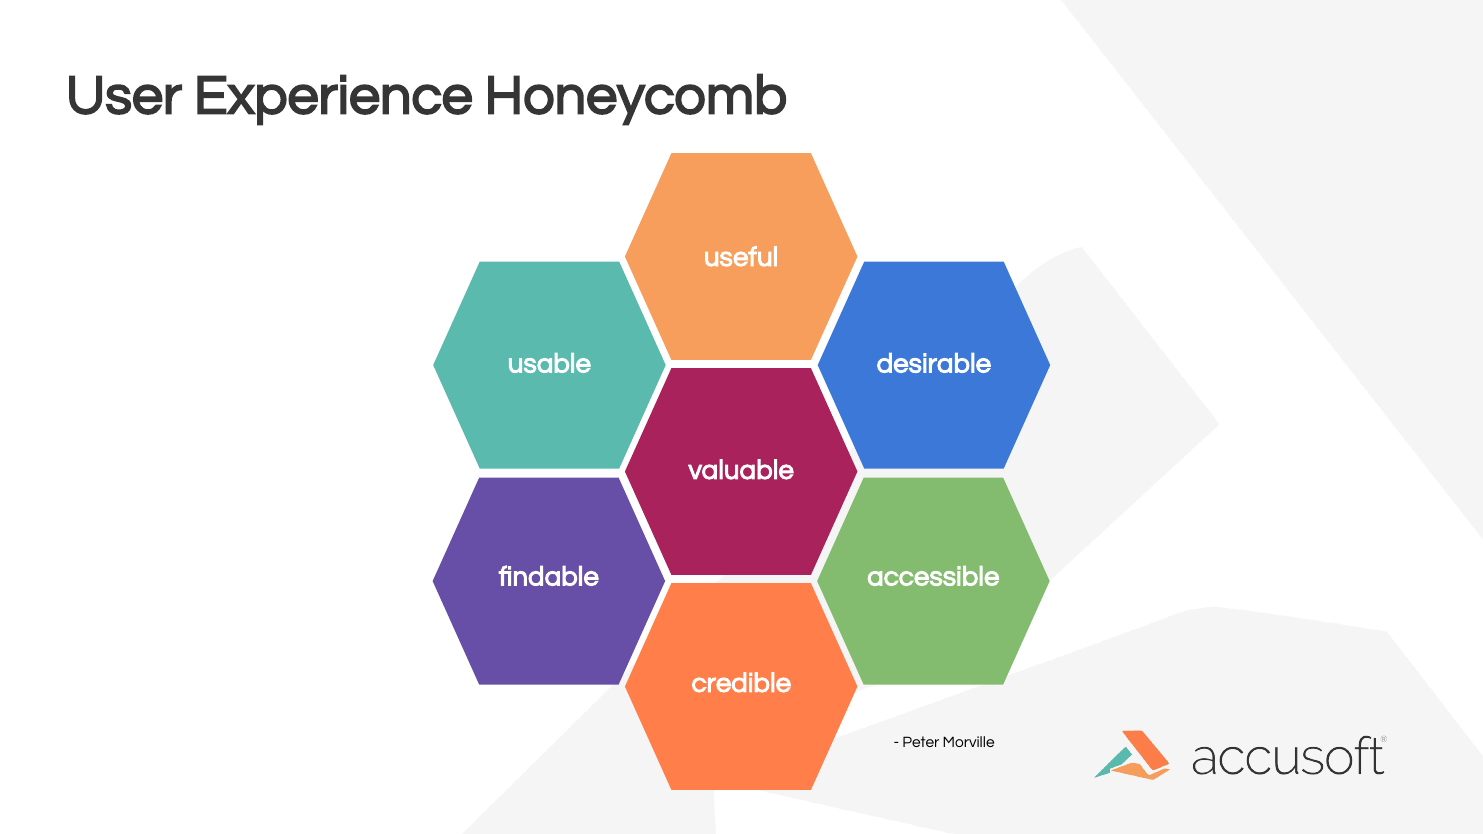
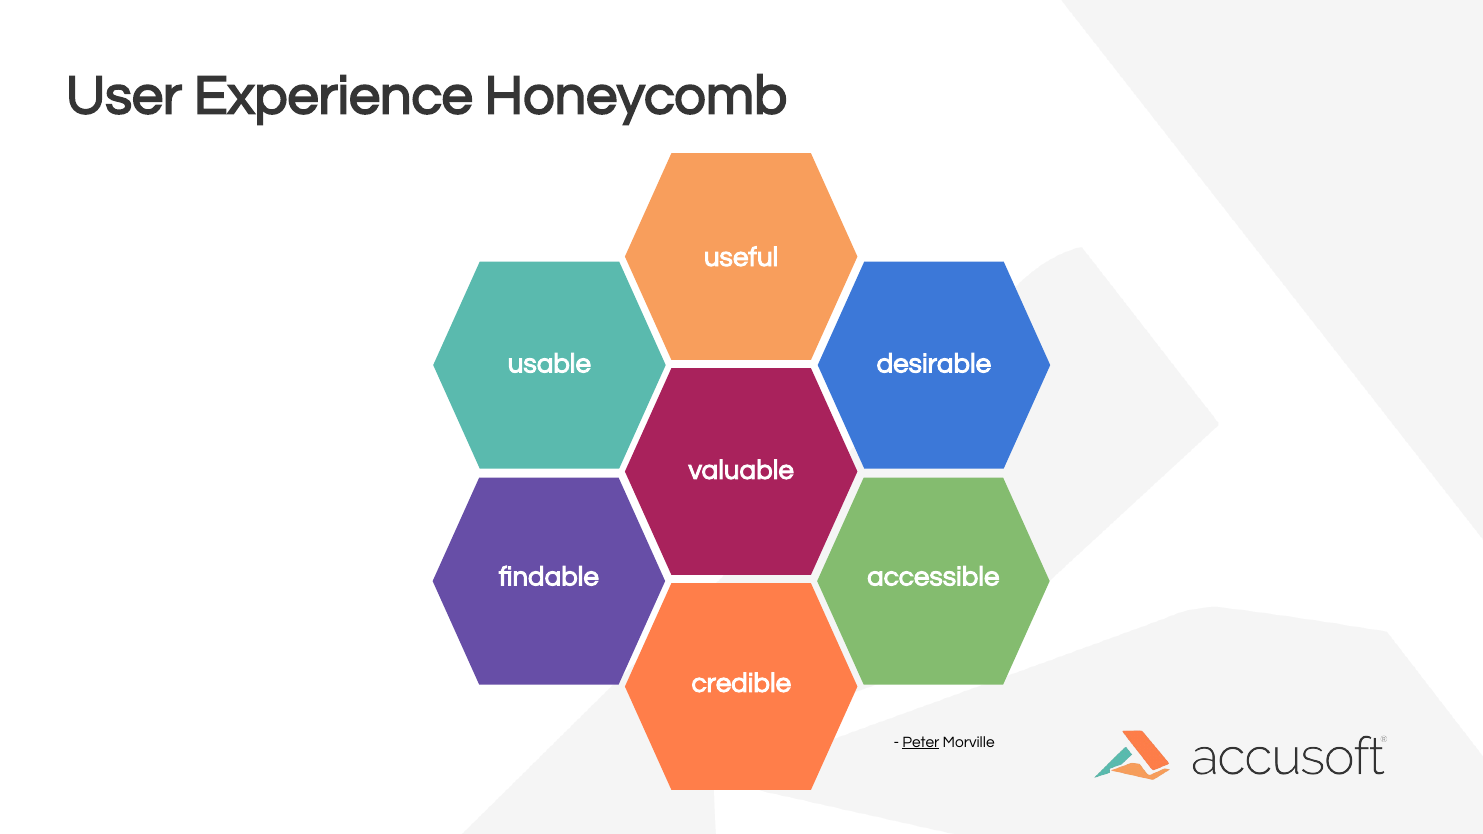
Peter underline: none -> present (921, 742)
